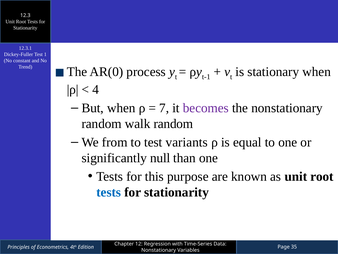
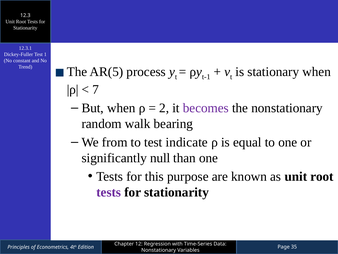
AR(0: AR(0 -> AR(5 (106, 72)
4: 4 -> 7 (96, 89)
7: 7 -> 2 (164, 108)
walk random: random -> bearing (173, 124)
variants: variants -> indicate (187, 142)
tests colour: blue -> purple (109, 192)
